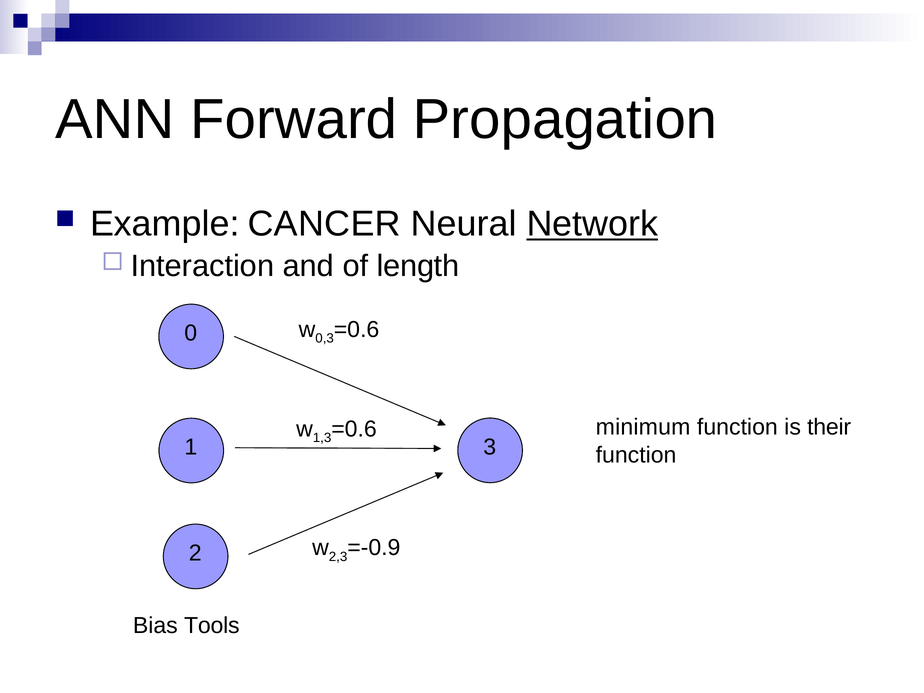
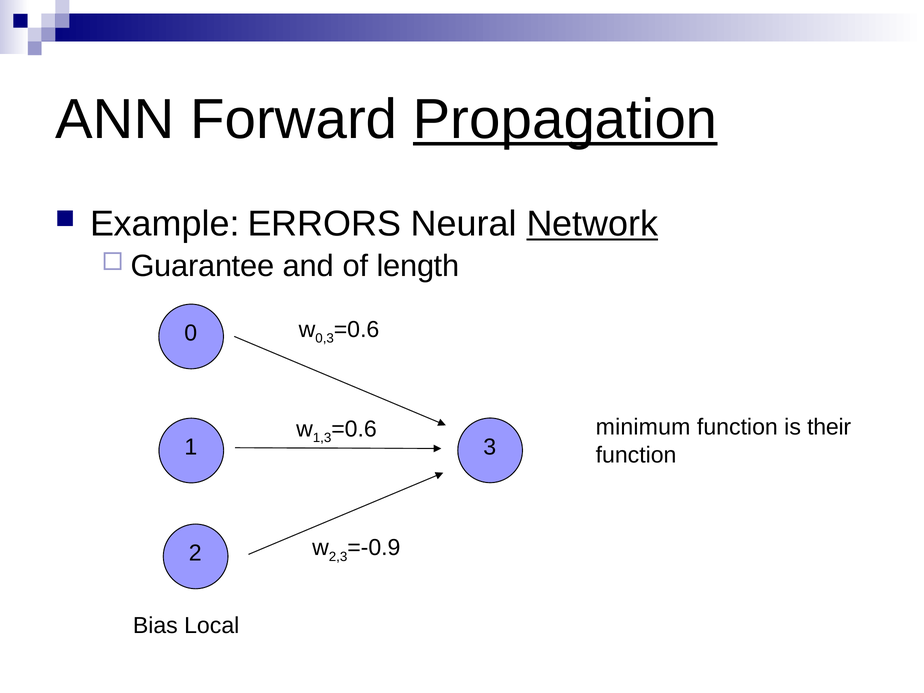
Propagation underline: none -> present (565, 119)
CANCER: CANCER -> ERRORS (324, 224)
Interaction: Interaction -> Guarantee (202, 266)
Tools: Tools -> Local (212, 626)
